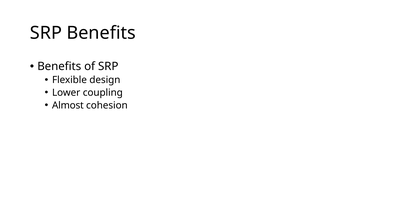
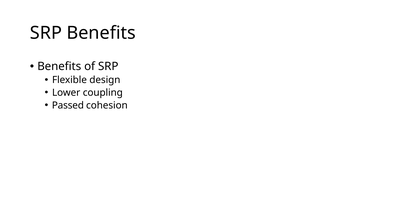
Almost: Almost -> Passed (68, 105)
